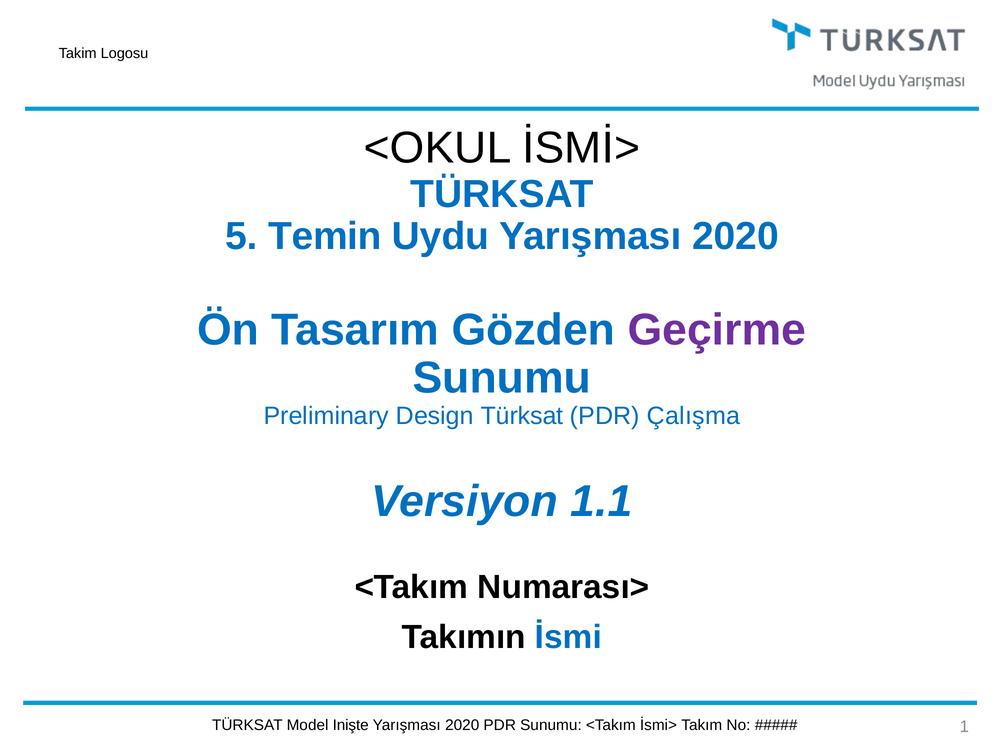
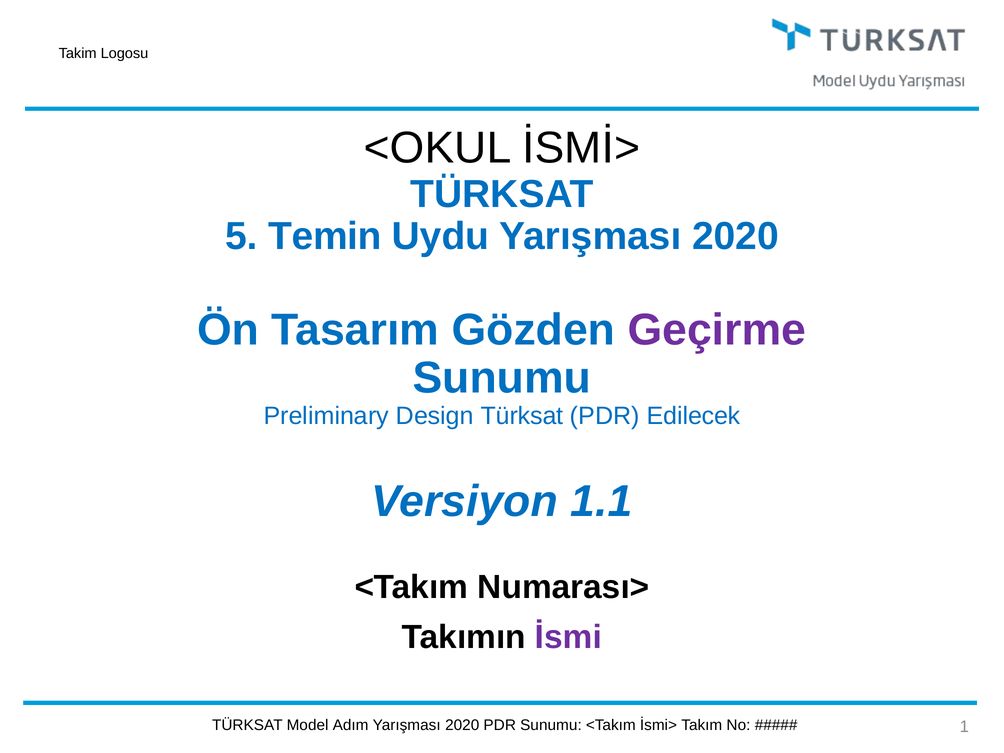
Çalışma: Çalışma -> Edilecek (694, 416)
İsmi colour: blue -> purple (568, 637)
Inişte: Inişte -> Adım (351, 725)
